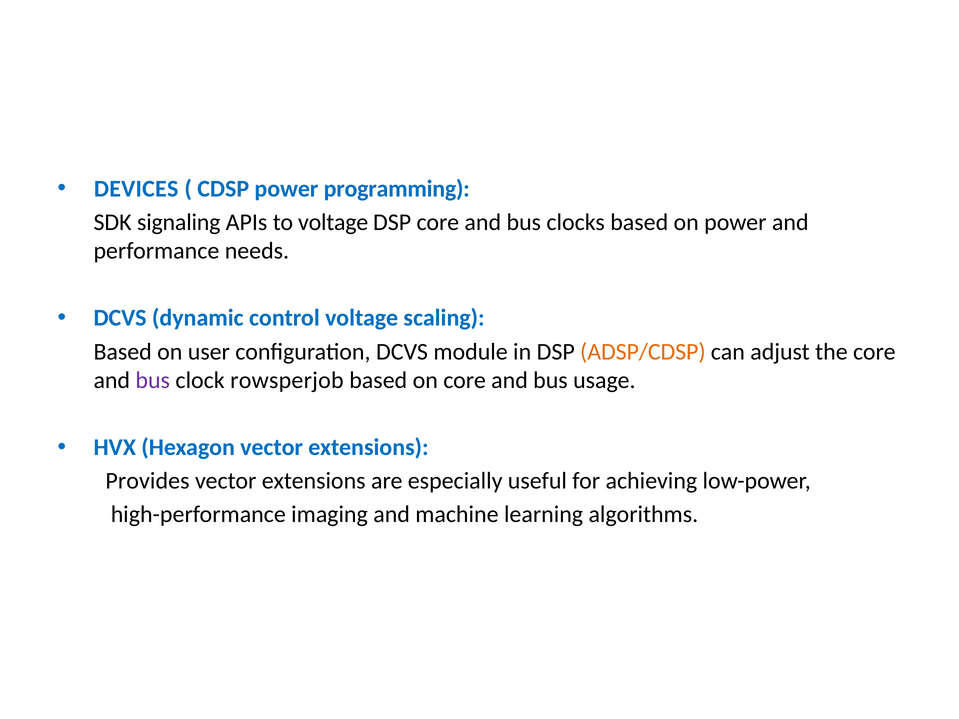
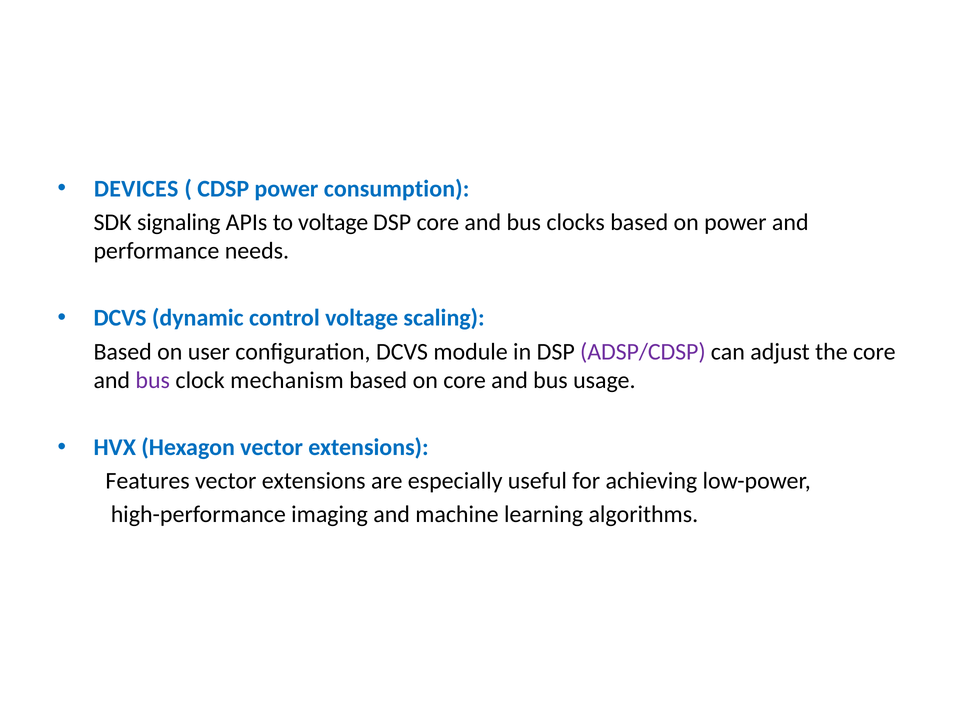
programming: programming -> consumption (397, 189)
ADSP/CDSP colour: orange -> purple (643, 352)
rowsperjob: rowsperjob -> mechanism (287, 380)
Provides: Provides -> Features (148, 481)
